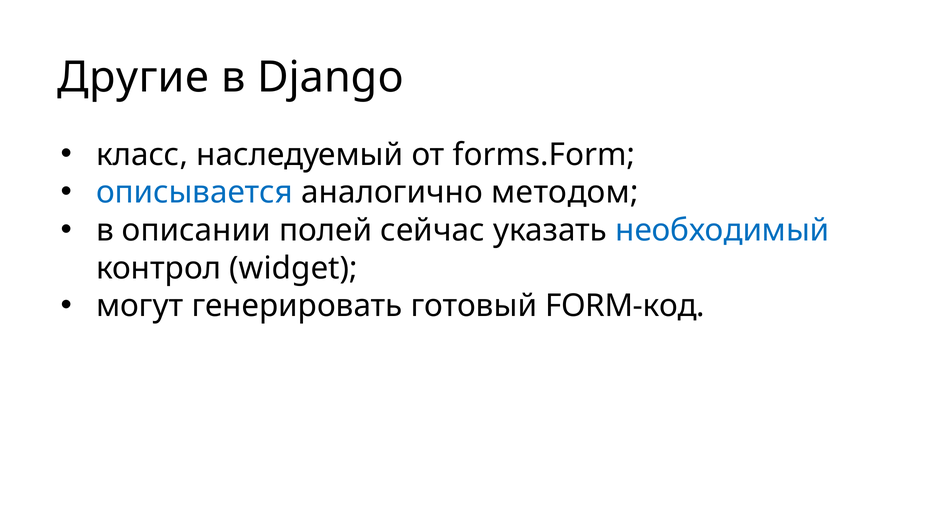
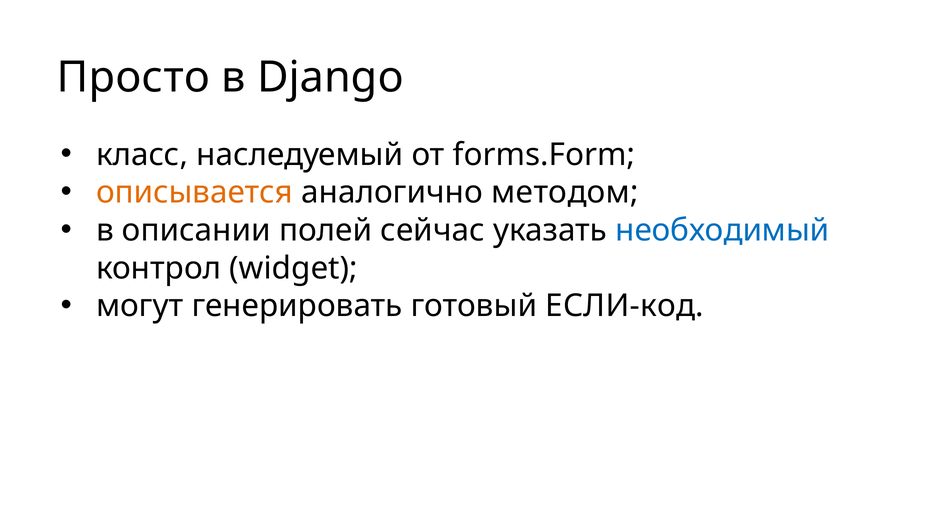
Другие: Другие -> Просто (133, 77)
описывается colour: blue -> orange (195, 192)
FORM-код: FORM-код -> ЕСЛИ-код (625, 306)
